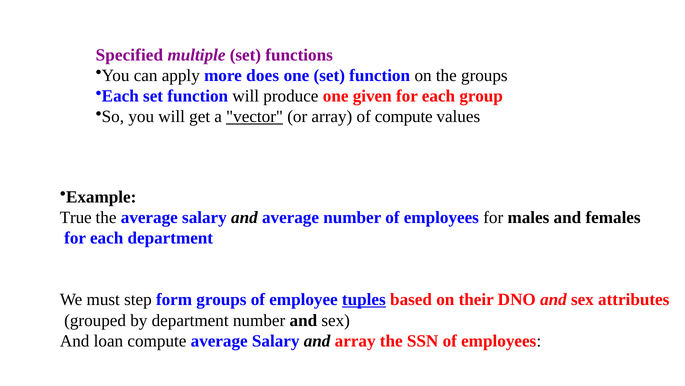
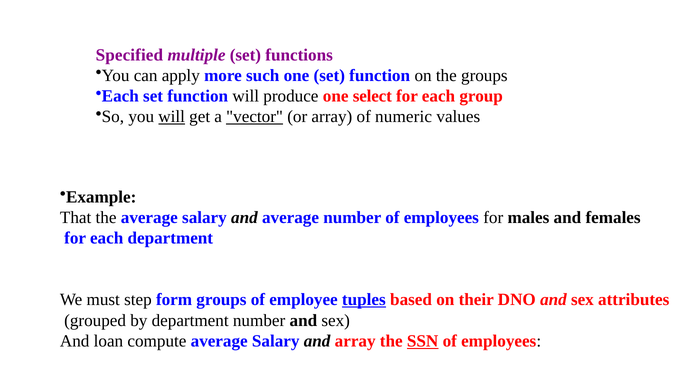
does: does -> such (263, 75)
given: given -> select (372, 96)
will underline: none -> present (172, 117)
of compute: compute -> numeric (404, 117)
True: True -> That (76, 217)
SSN underline: none -> present (423, 340)
